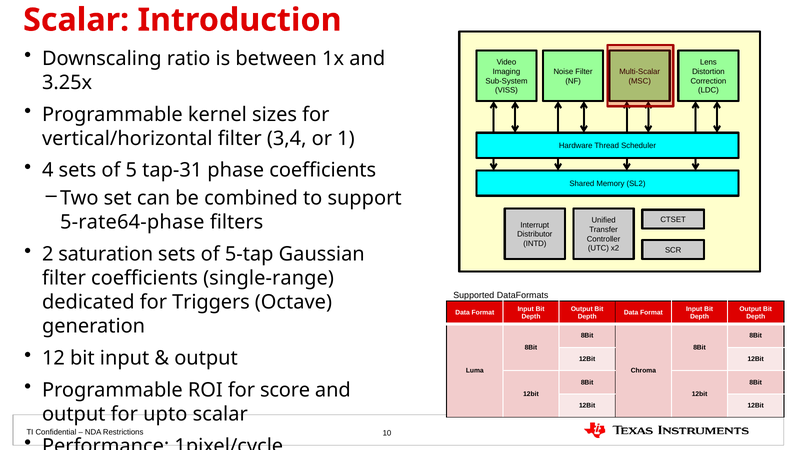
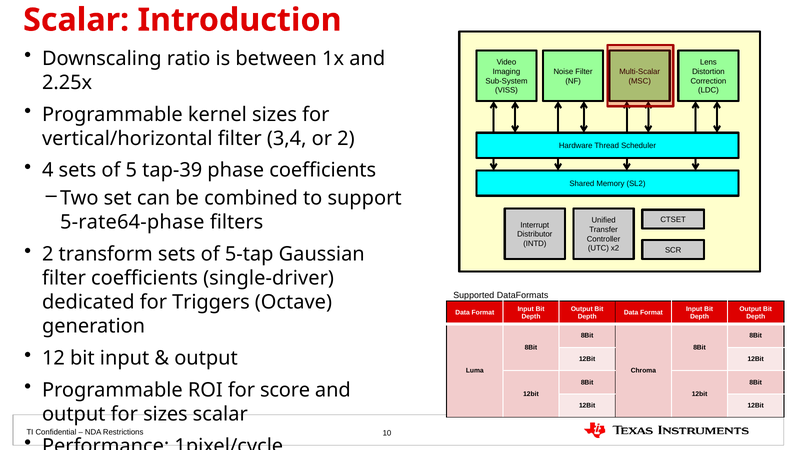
3.25x: 3.25x -> 2.25x (67, 83)
or 1: 1 -> 2 (346, 138)
tap-31: tap-31 -> tap-39 (172, 170)
saturation: saturation -> transform (106, 254)
single-range: single-range -> single-driver (269, 278)
for upto: upto -> sizes (165, 414)
